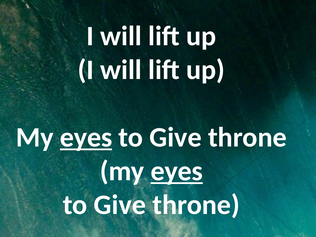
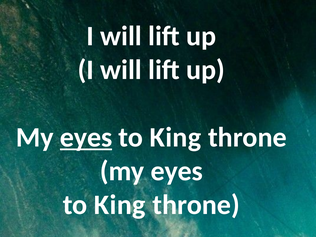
Give: Give -> King (175, 137)
eyes underline: present -> none (177, 171)
Give: Give -> King (120, 205)
